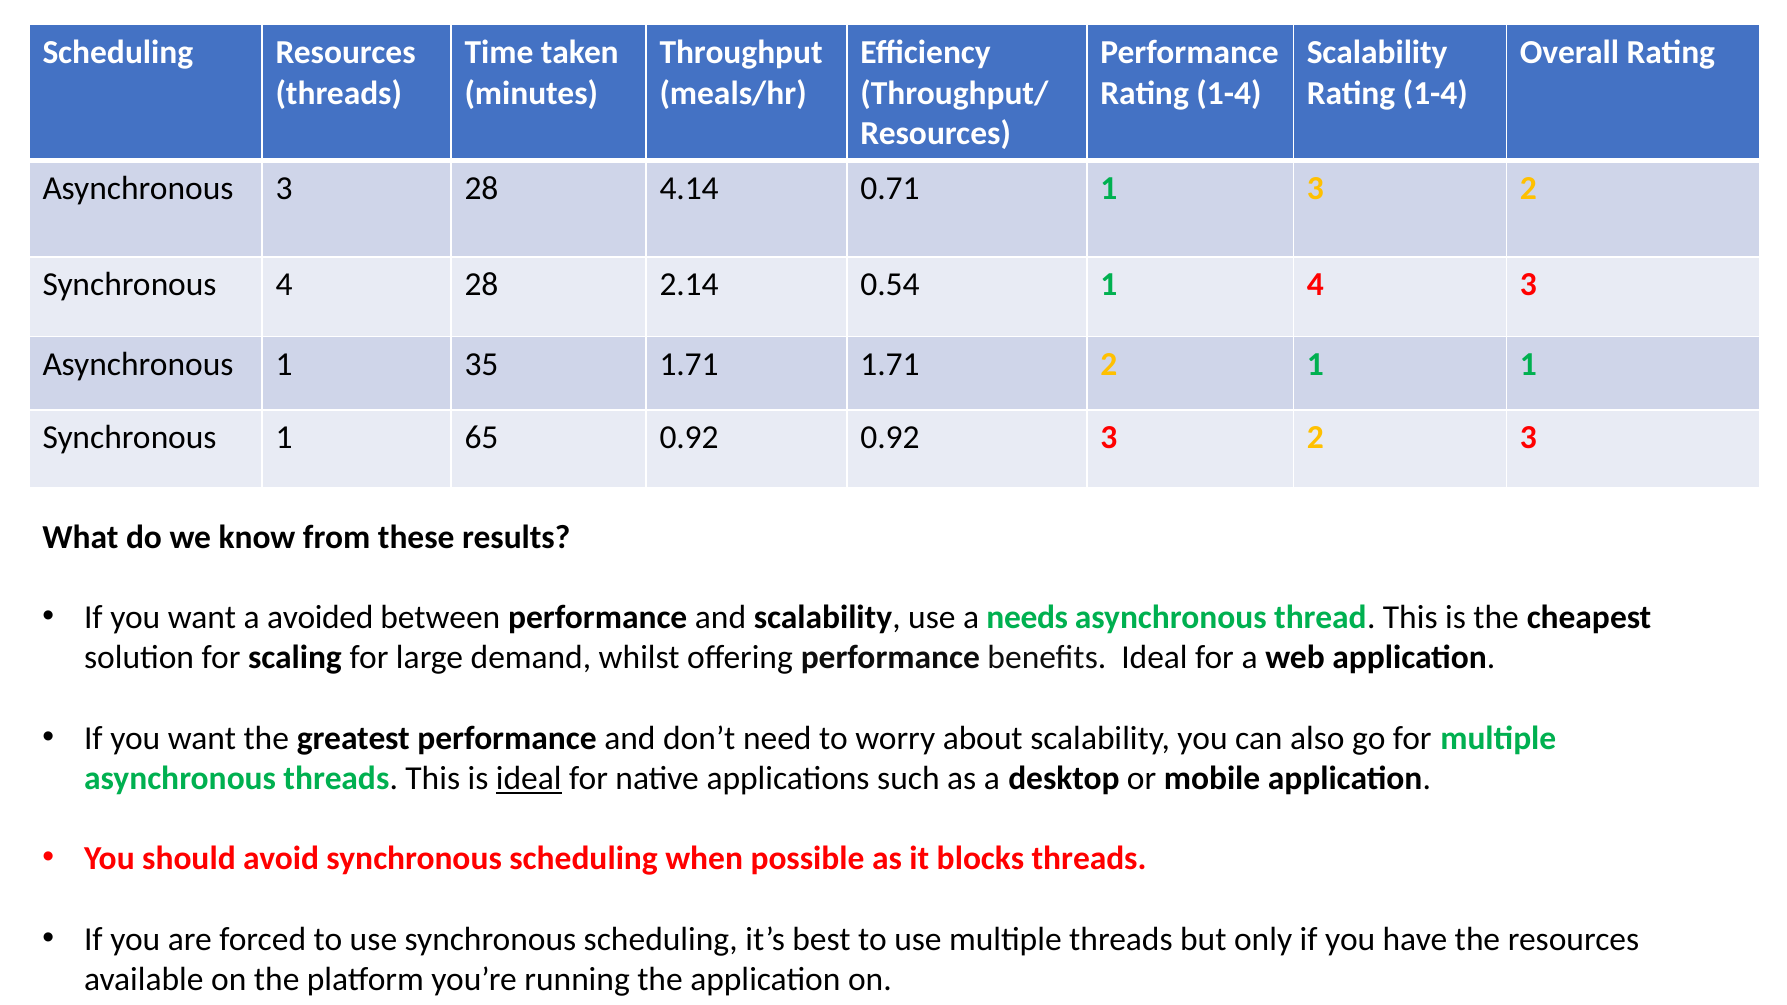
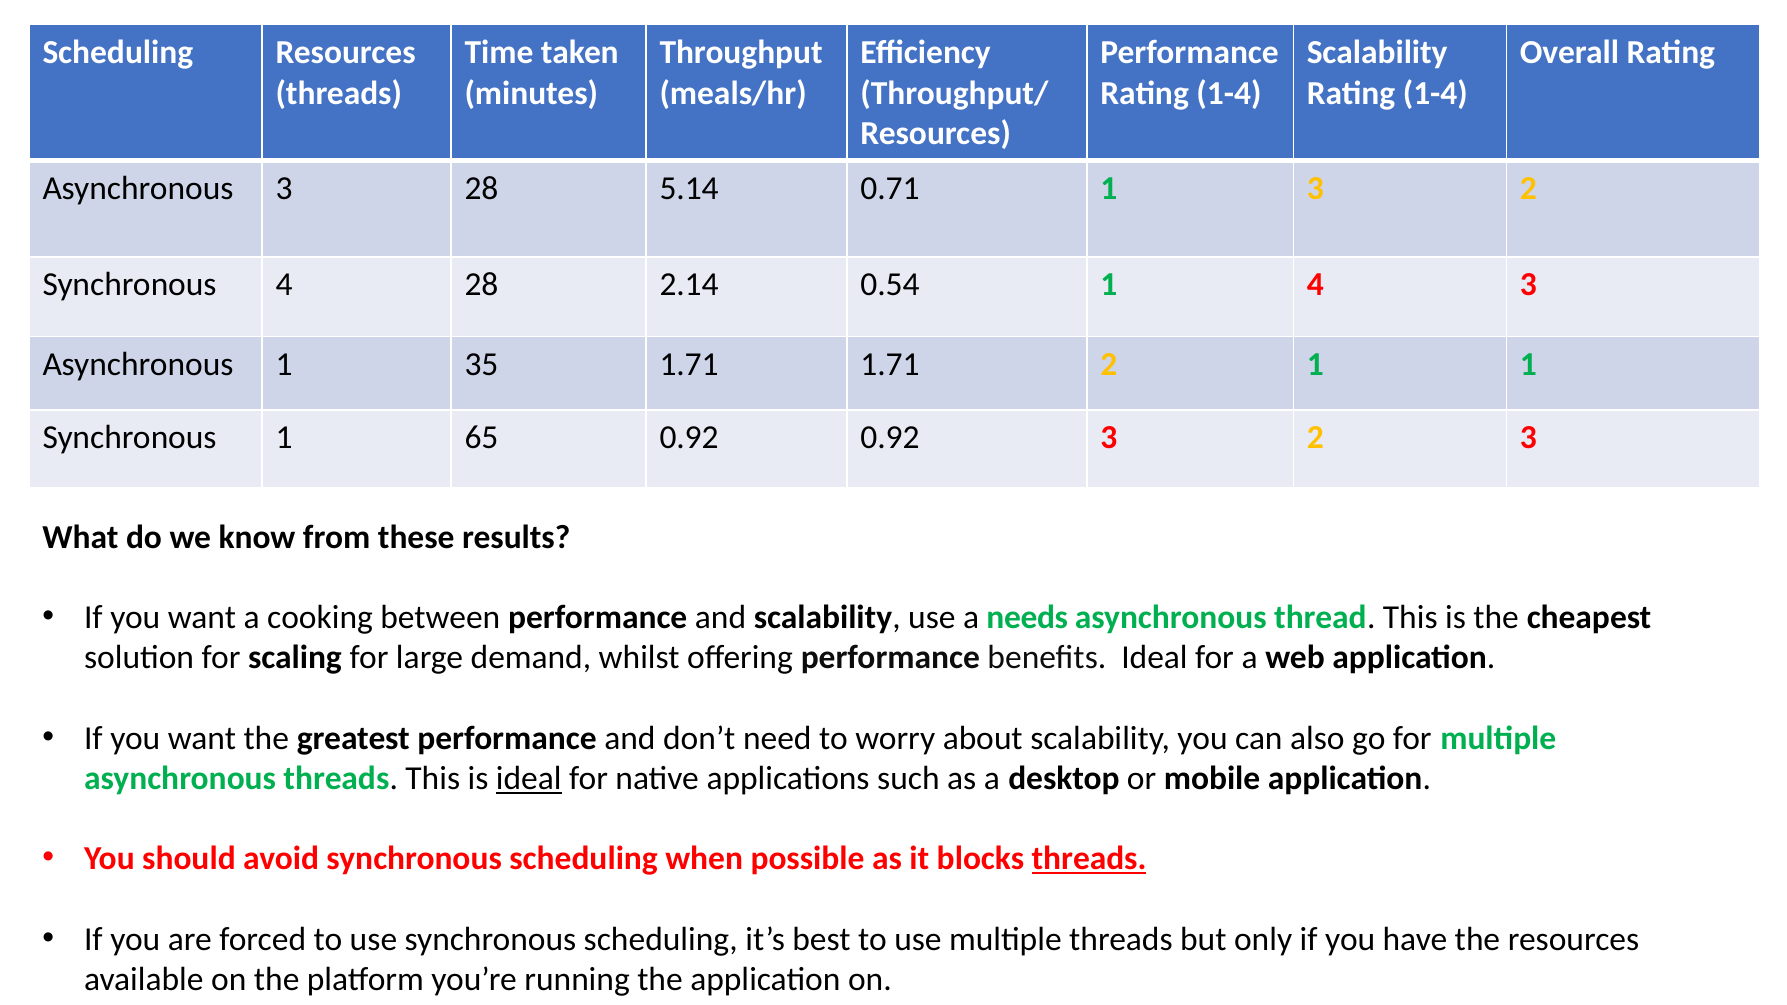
4.14: 4.14 -> 5.14 (689, 188)
avoided: avoided -> cooking (320, 618)
threads underline: none -> present (1089, 859)
